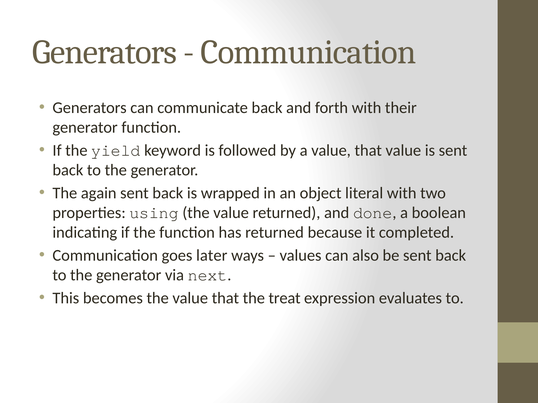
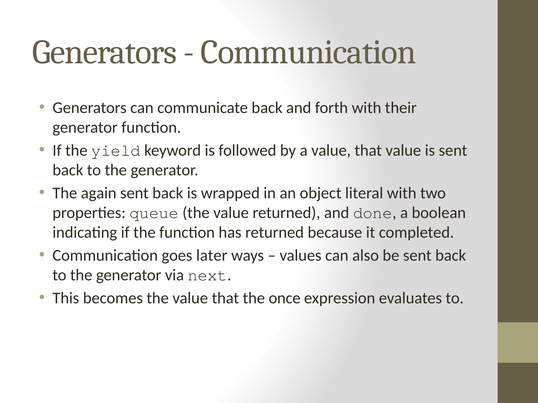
using: using -> queue (154, 213)
treat: treat -> once (285, 298)
